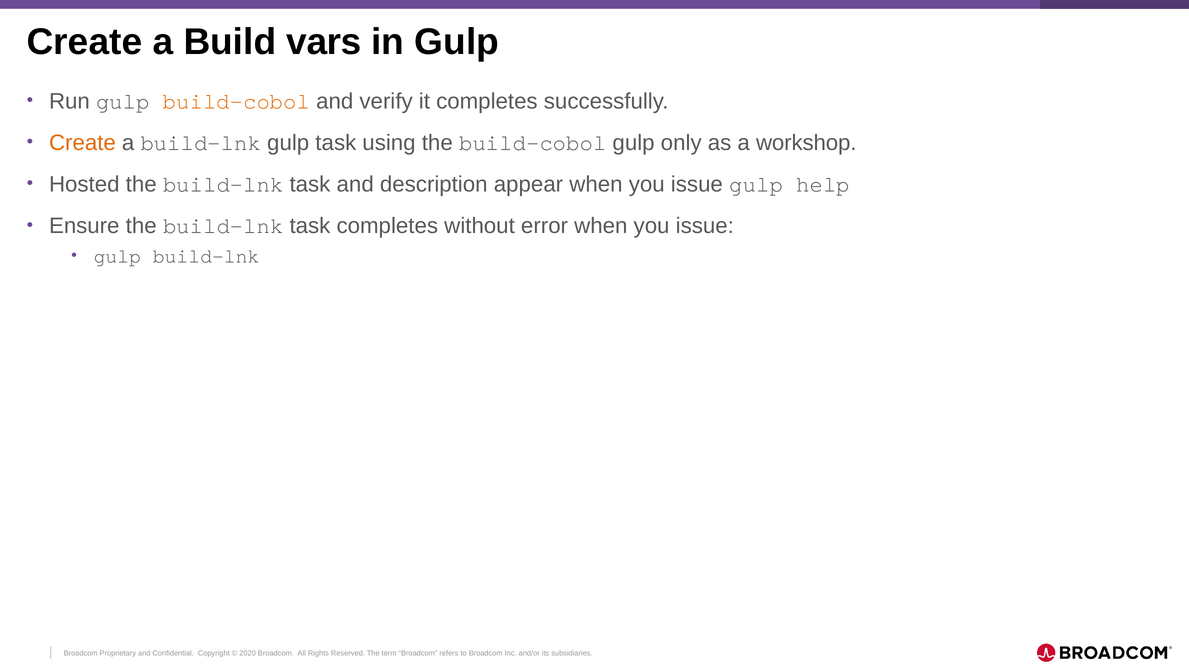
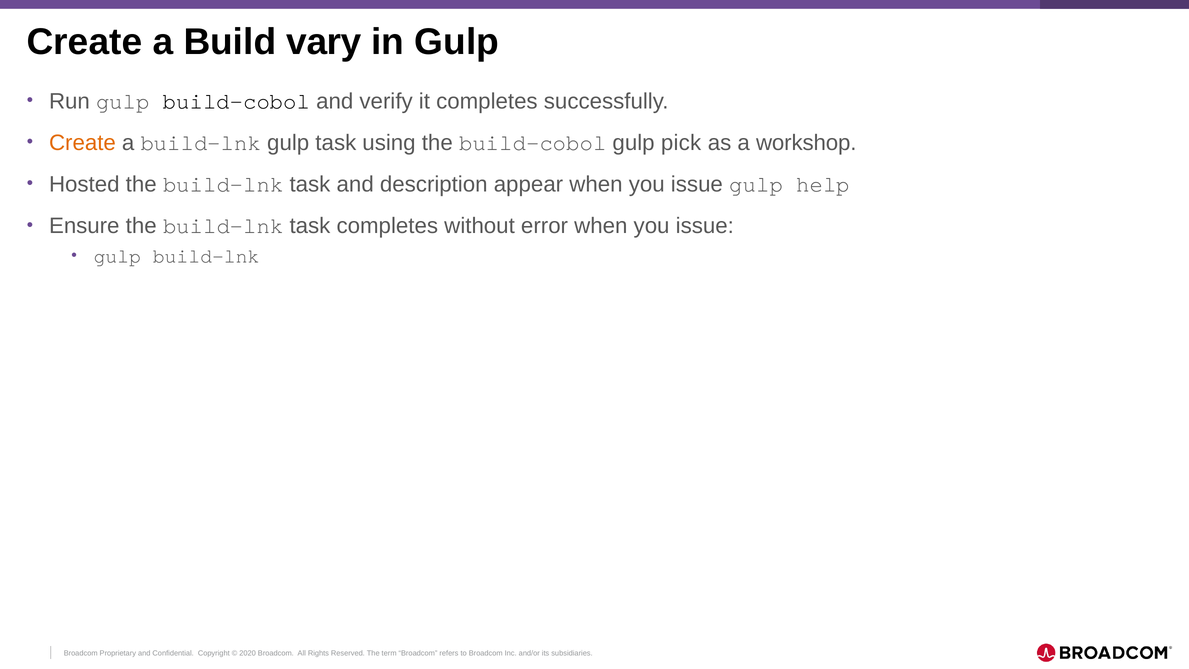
vars: vars -> vary (324, 42)
build-cobol colour: orange -> black (236, 101)
only: only -> pick (681, 143)
